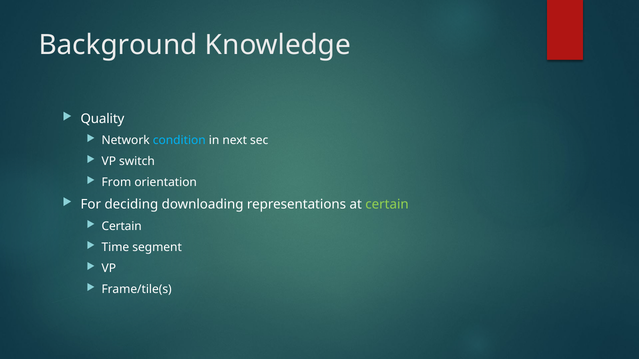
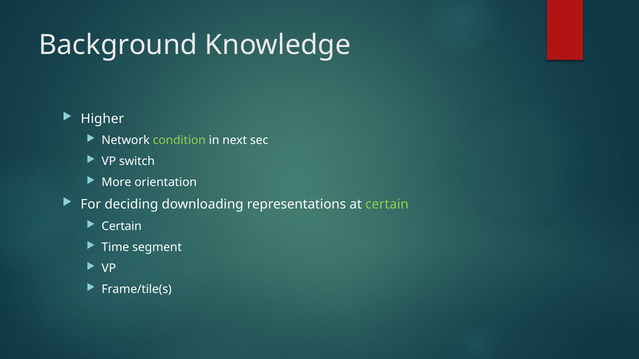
Quality: Quality -> Higher (102, 119)
condition colour: light blue -> light green (179, 141)
From: From -> More (116, 183)
